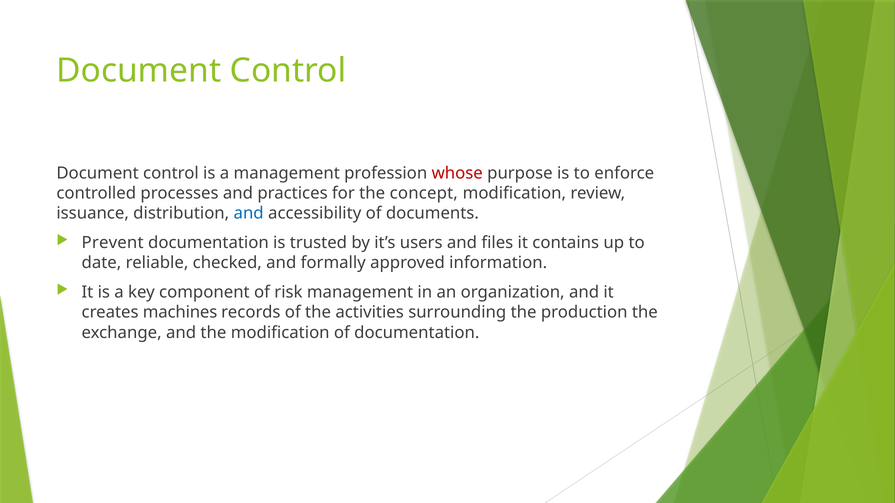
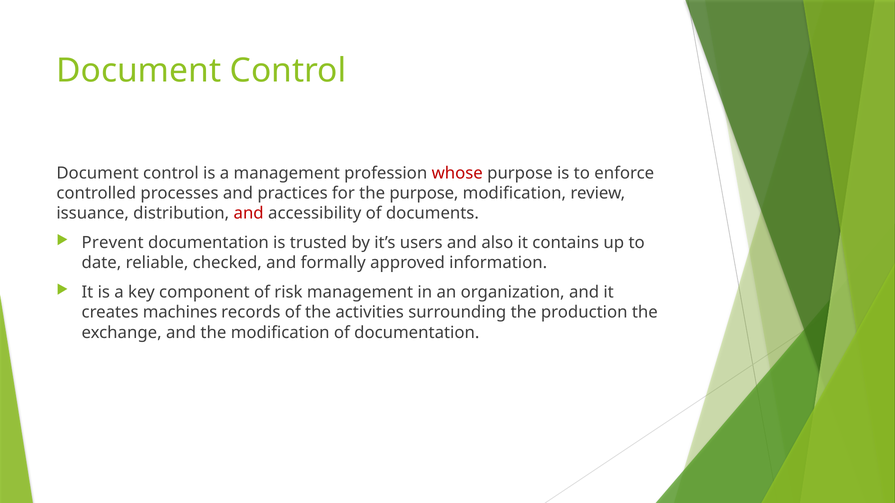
the concept: concept -> purpose (424, 193)
and colour: blue -> red (249, 213)
files: files -> also (497, 243)
